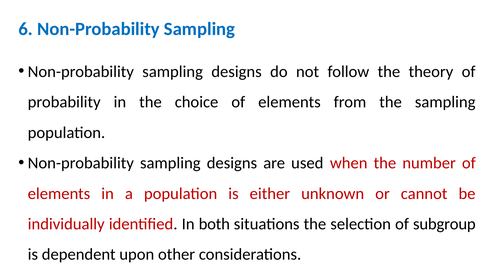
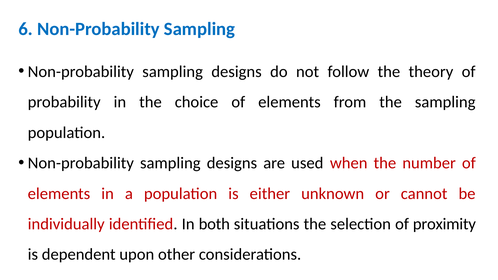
subgroup: subgroup -> proximity (444, 224)
